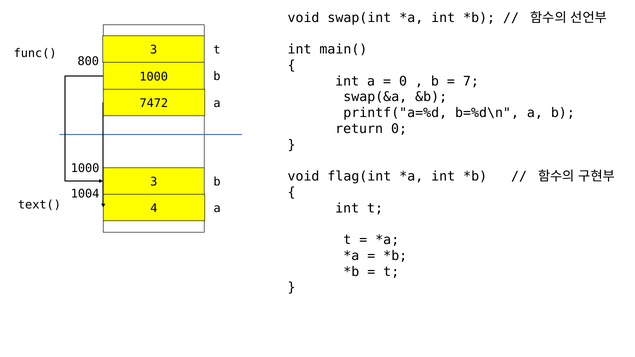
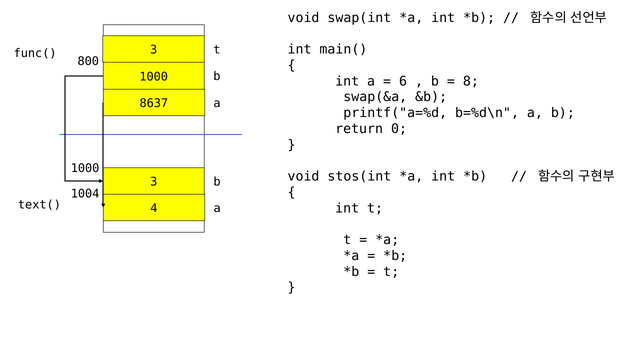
0: 0 -> 6 (403, 81)
7: 7 -> 8 (471, 81)
7472: 7472 -> 8637 (154, 103)
flag(int: flag(int -> stos(int (359, 177)
